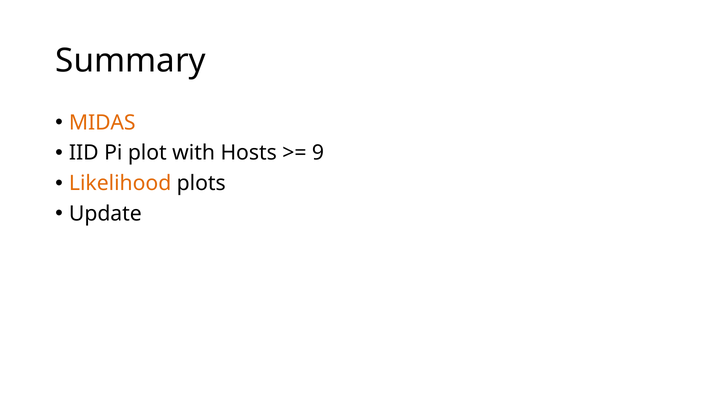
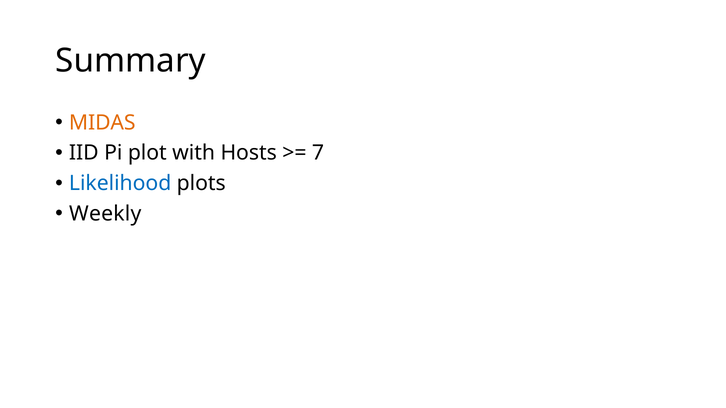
9: 9 -> 7 (318, 153)
Likelihood colour: orange -> blue (120, 183)
Update: Update -> Weekly (105, 214)
